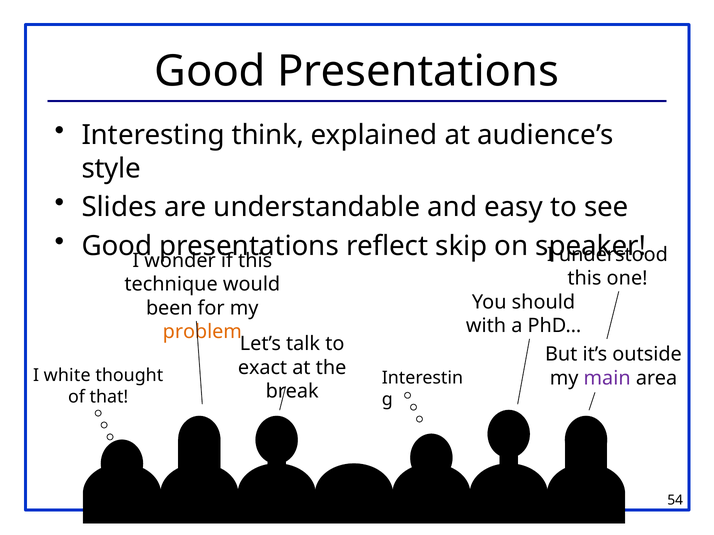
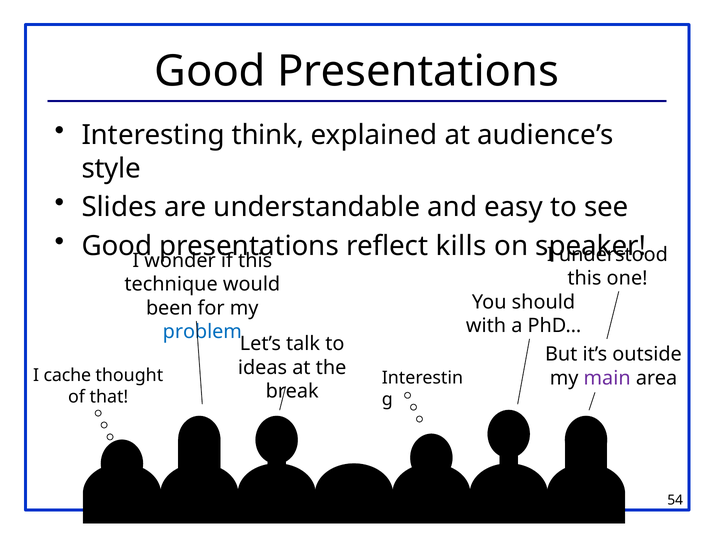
skip: skip -> kills (461, 246)
problem colour: orange -> blue (202, 332)
exact: exact -> ideas (262, 368)
white: white -> cache (67, 376)
